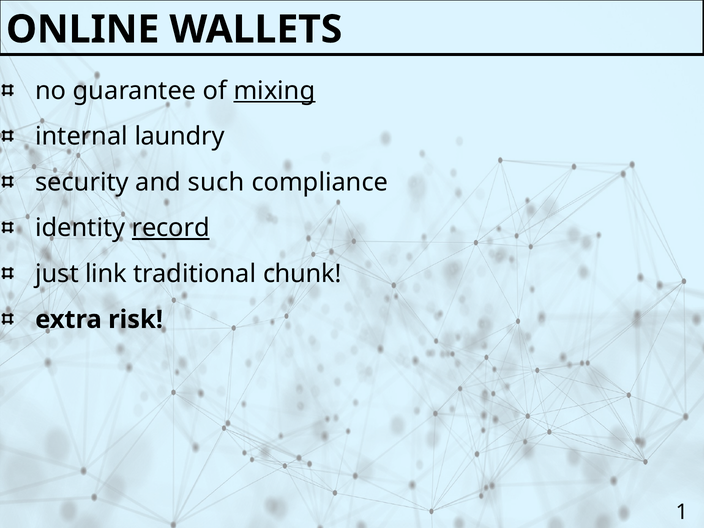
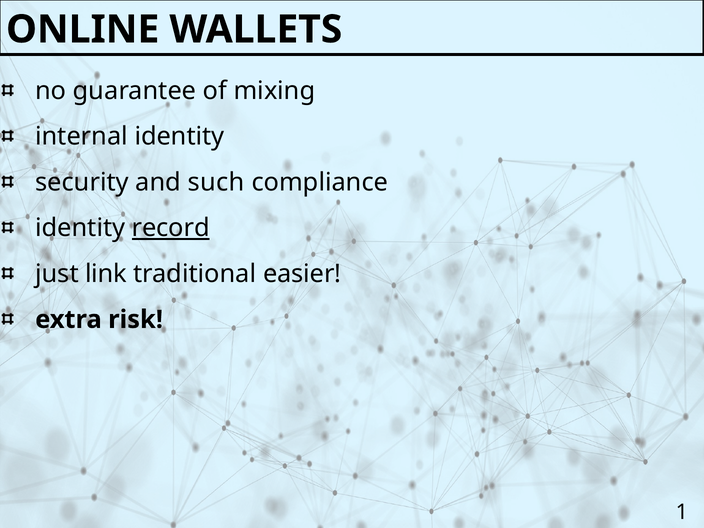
mixing underline: present -> none (275, 91)
internal laundry: laundry -> identity (179, 137)
chunk: chunk -> easier (302, 274)
